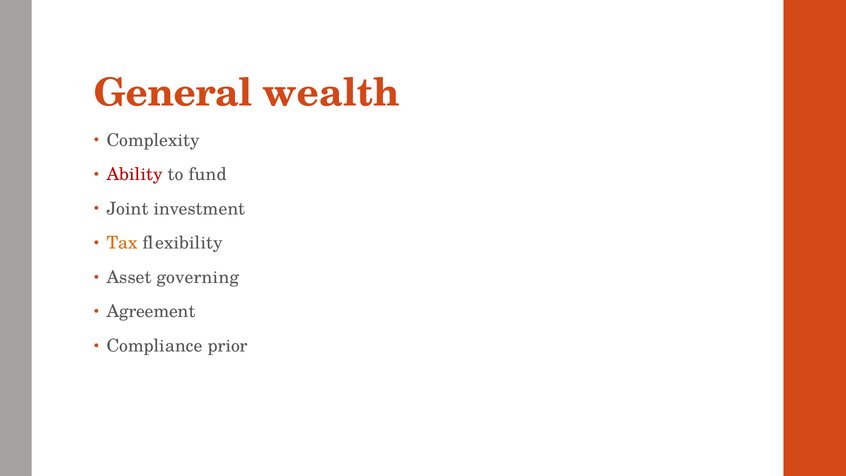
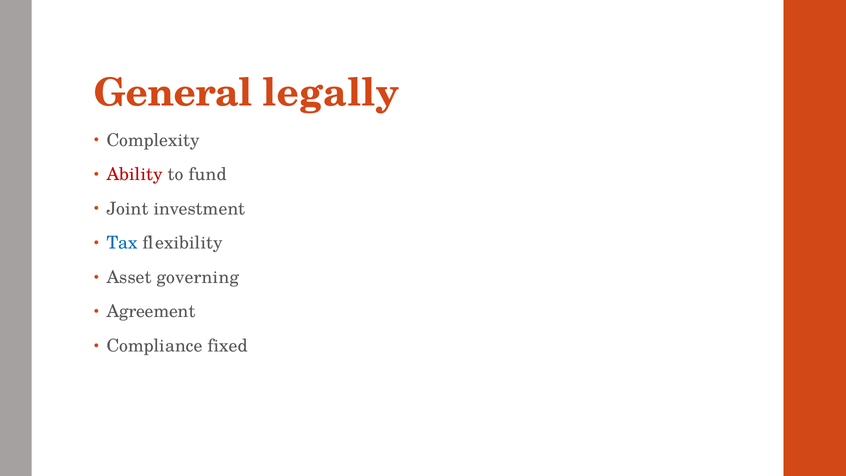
wealth: wealth -> legally (331, 93)
Tax colour: orange -> blue (122, 243)
prior: prior -> fixed (228, 346)
